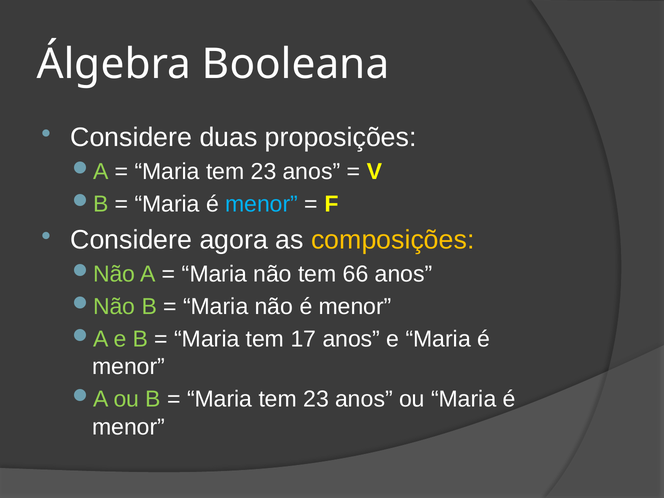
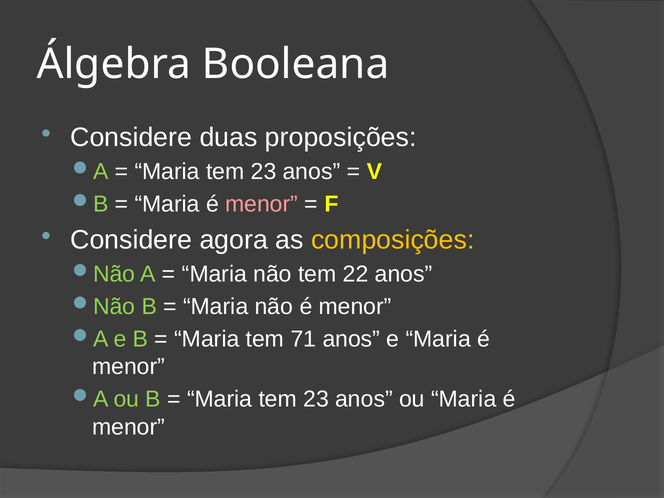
menor colour: light blue -> pink (262, 204)
66: 66 -> 22 (356, 274)
17: 17 -> 71 (303, 339)
